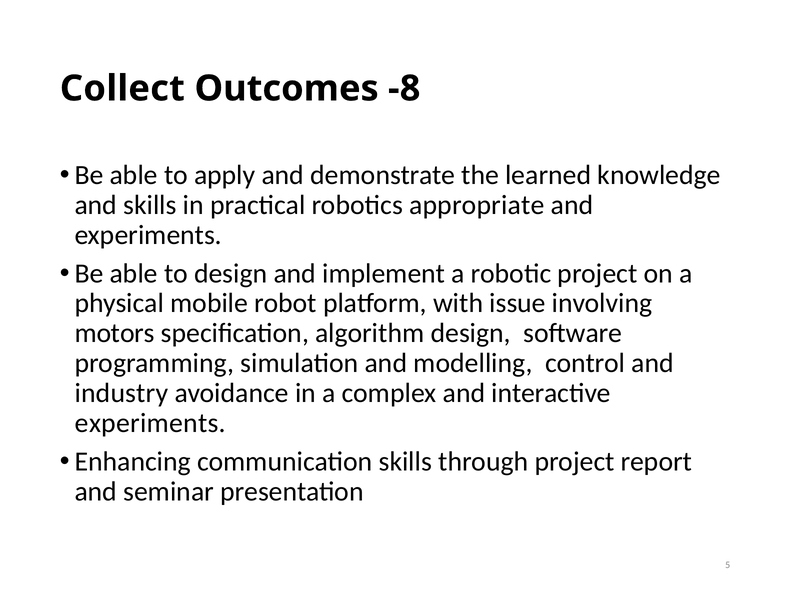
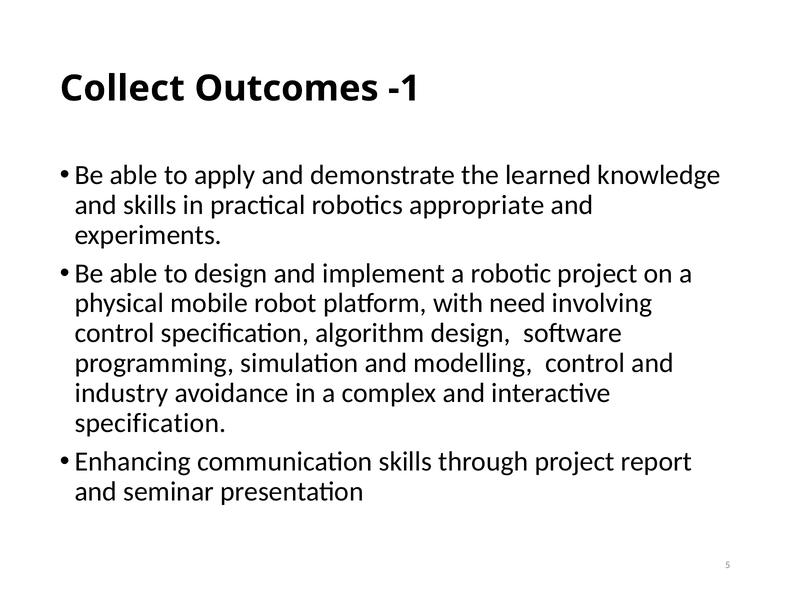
-8: -8 -> -1 (404, 89)
issue: issue -> need (518, 304)
motors: motors -> control (115, 334)
experiments: experiments -> specification (150, 424)
